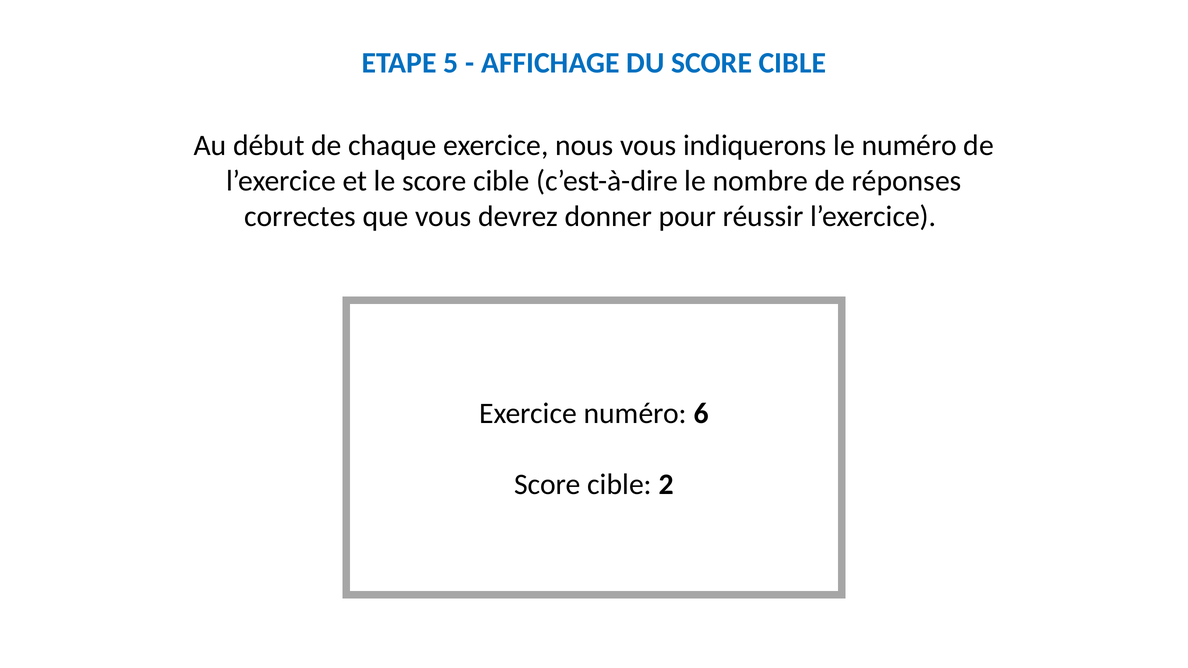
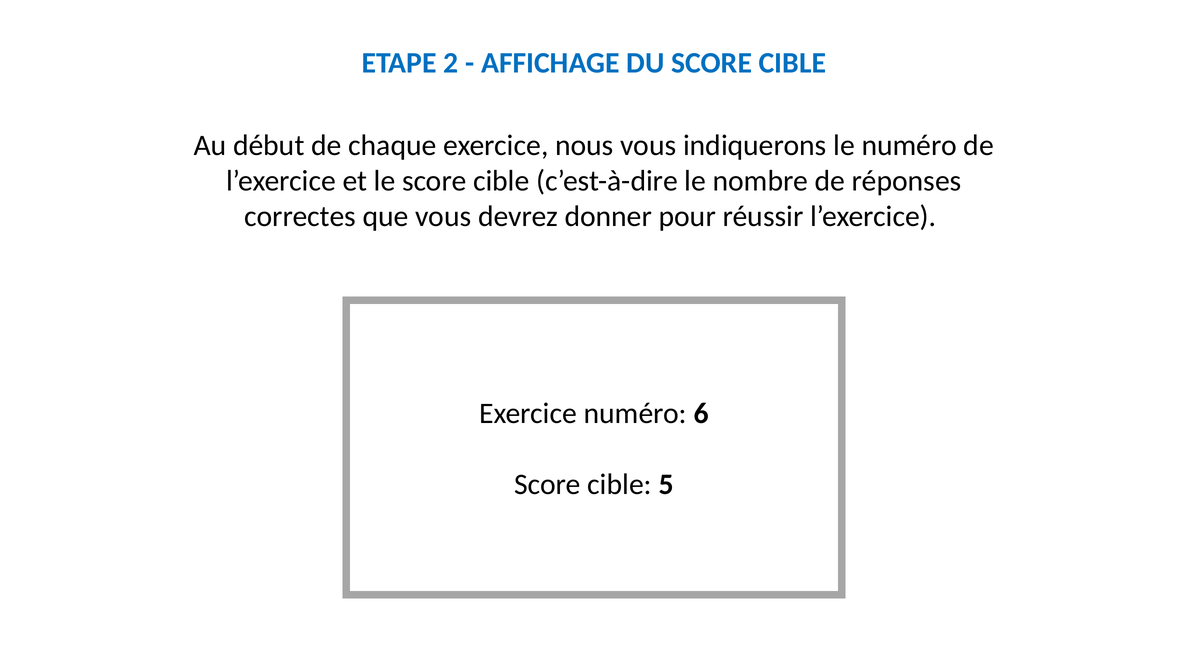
5: 5 -> 2 (451, 63)
2: 2 -> 5 (666, 485)
